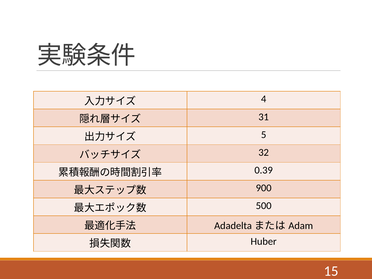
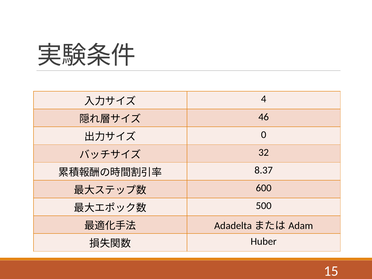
31: 31 -> 46 (264, 117)
5: 5 -> 0 (264, 135)
0.39: 0.39 -> 8.37 (264, 170)
900: 900 -> 600 (264, 188)
